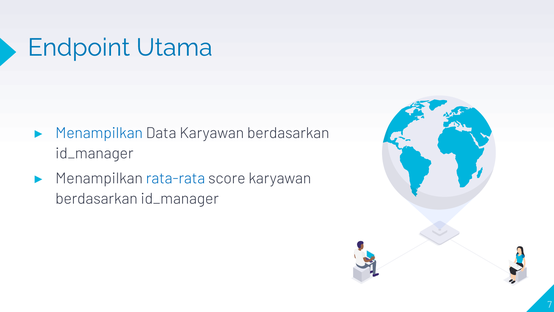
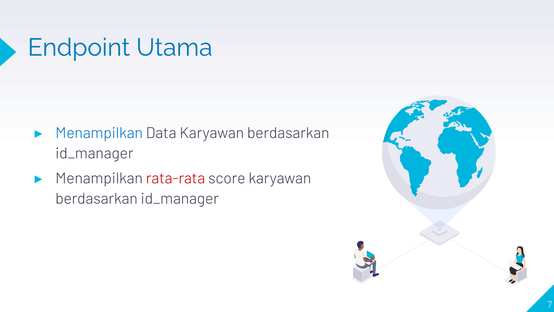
rata-rata colour: blue -> red (176, 178)
